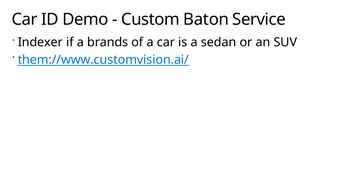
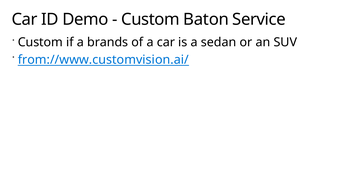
Indexer: Indexer -> Custom (40, 42)
them://www.customvision.ai/: them://www.customvision.ai/ -> from://www.customvision.ai/ (103, 60)
